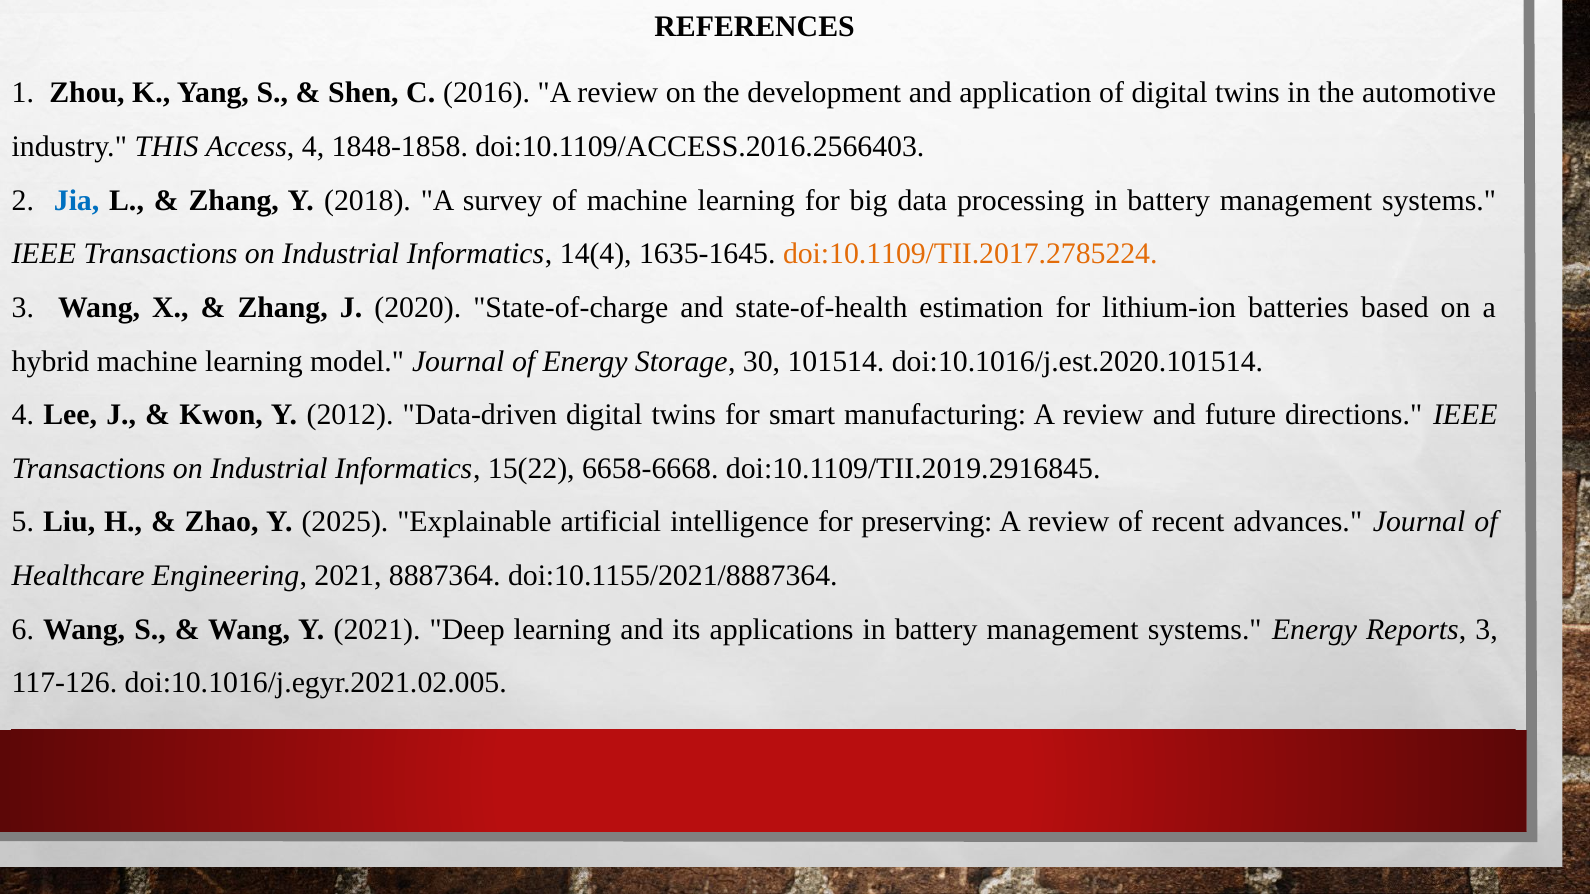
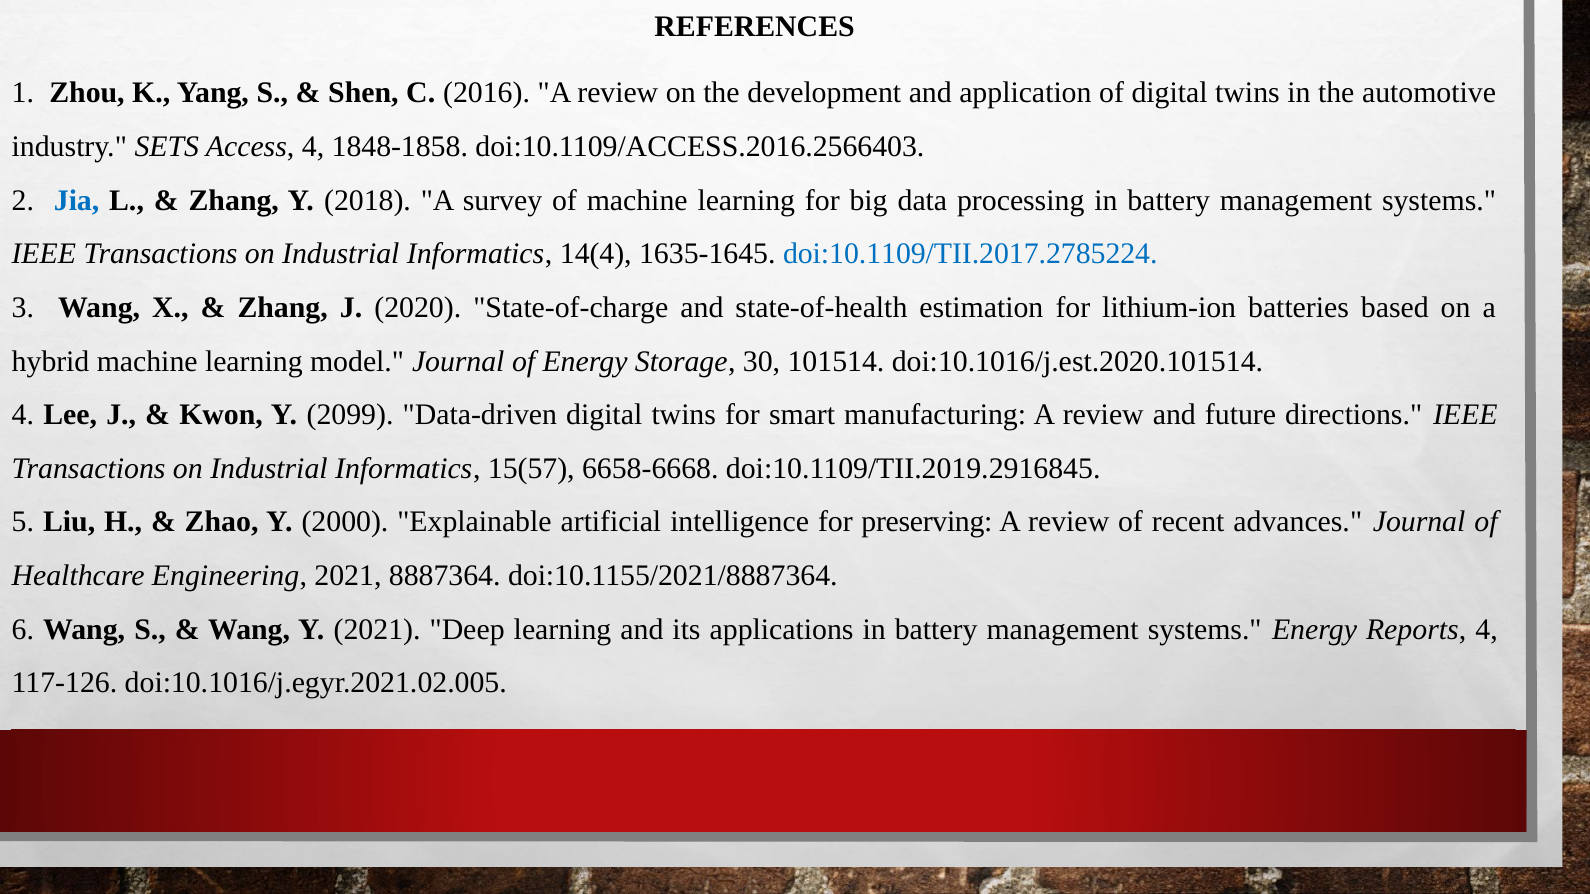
THIS: THIS -> SETS (167, 147)
doi:10.1109/TII.2017.2785224 colour: orange -> blue (970, 254)
2012: 2012 -> 2099 (350, 415)
15(22: 15(22 -> 15(57 (531, 469)
2025: 2025 -> 2000 (345, 522)
Reports 3: 3 -> 4 (1487, 630)
